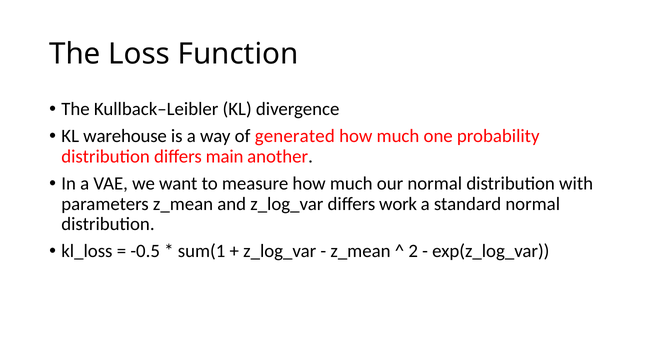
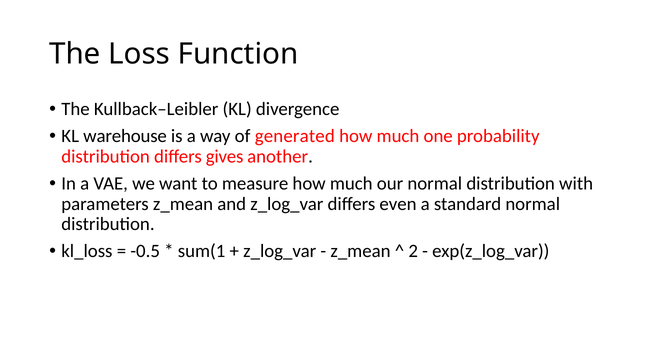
main: main -> gives (225, 157)
work: work -> even (398, 204)
